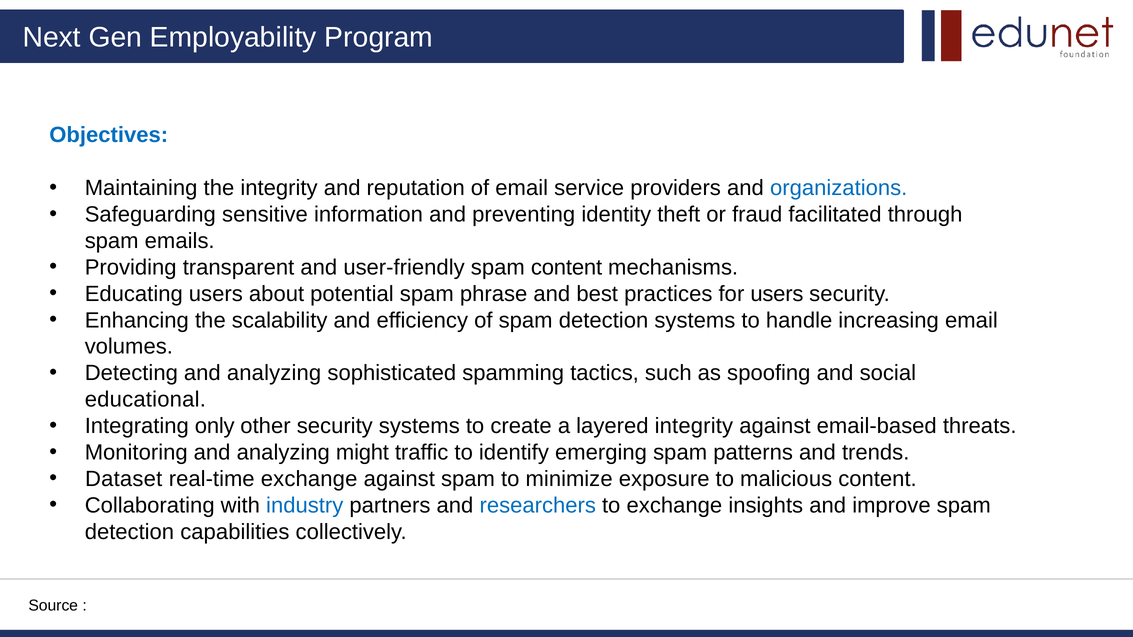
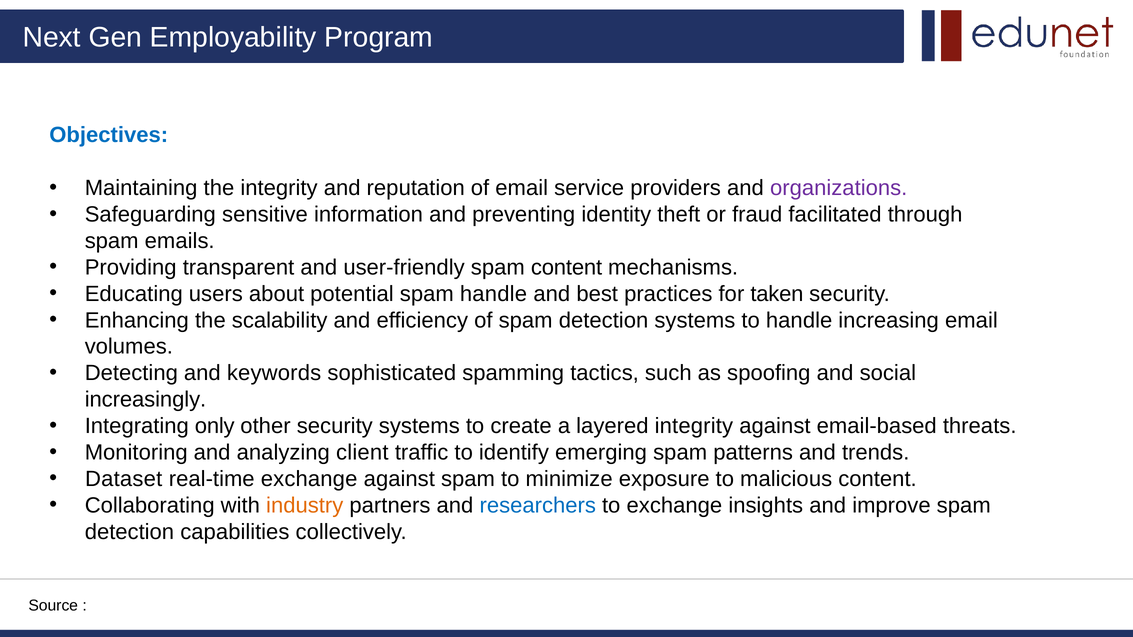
organizations colour: blue -> purple (839, 188)
spam phrase: phrase -> handle (493, 294)
for users: users -> taken (777, 294)
Detecting and analyzing: analyzing -> keywords (274, 373)
educational: educational -> increasingly (145, 400)
might: might -> client (362, 453)
industry colour: blue -> orange (305, 506)
